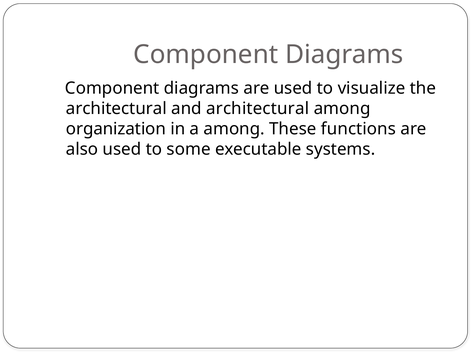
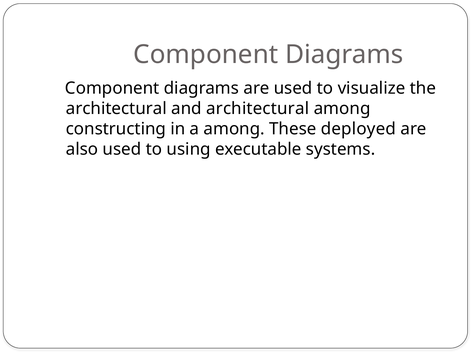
organization: organization -> constructing (116, 129)
functions: functions -> deployed (358, 129)
some: some -> using (189, 149)
